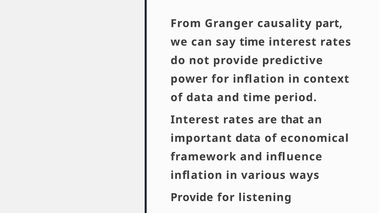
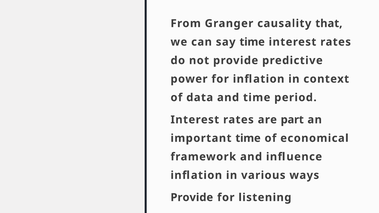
part: part -> that (329, 23)
that: that -> part (292, 120)
important data: data -> time (248, 138)
